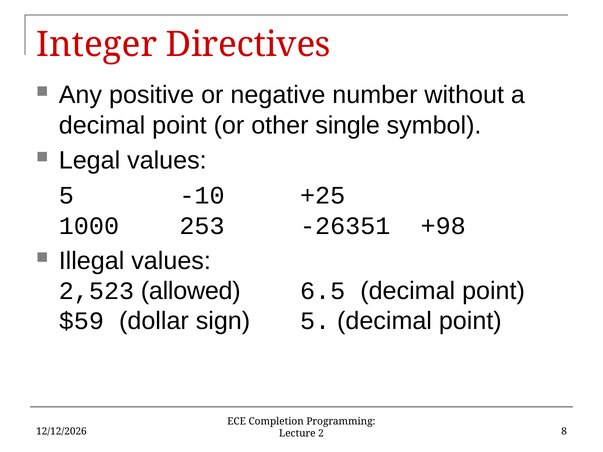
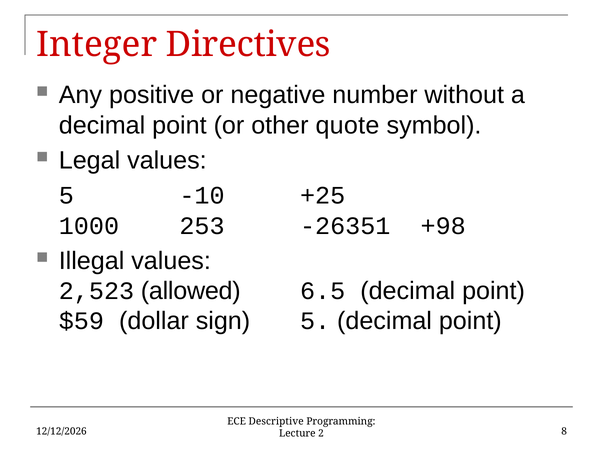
single: single -> quote (347, 125)
Completion: Completion -> Descriptive (276, 422)
